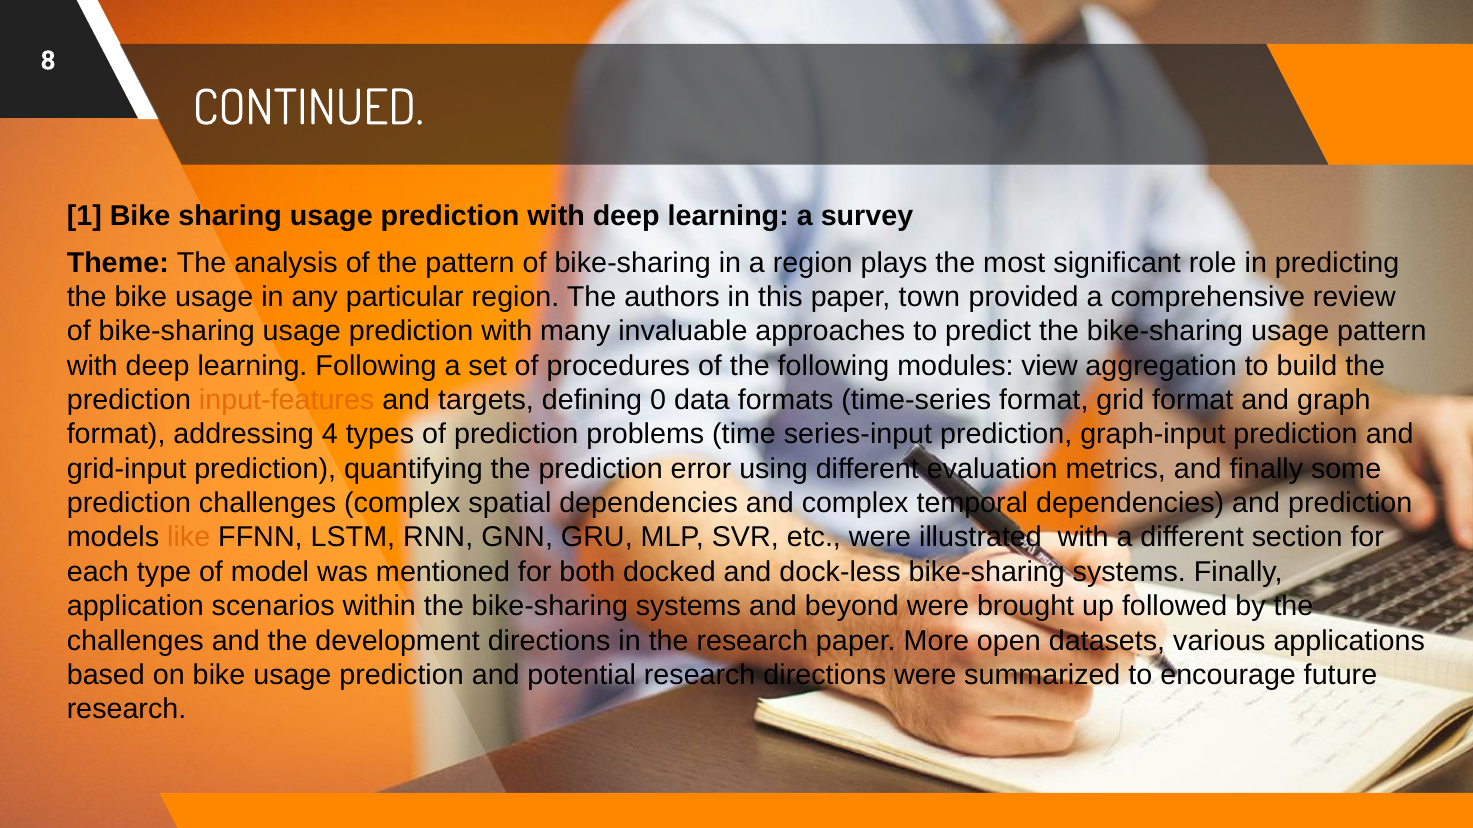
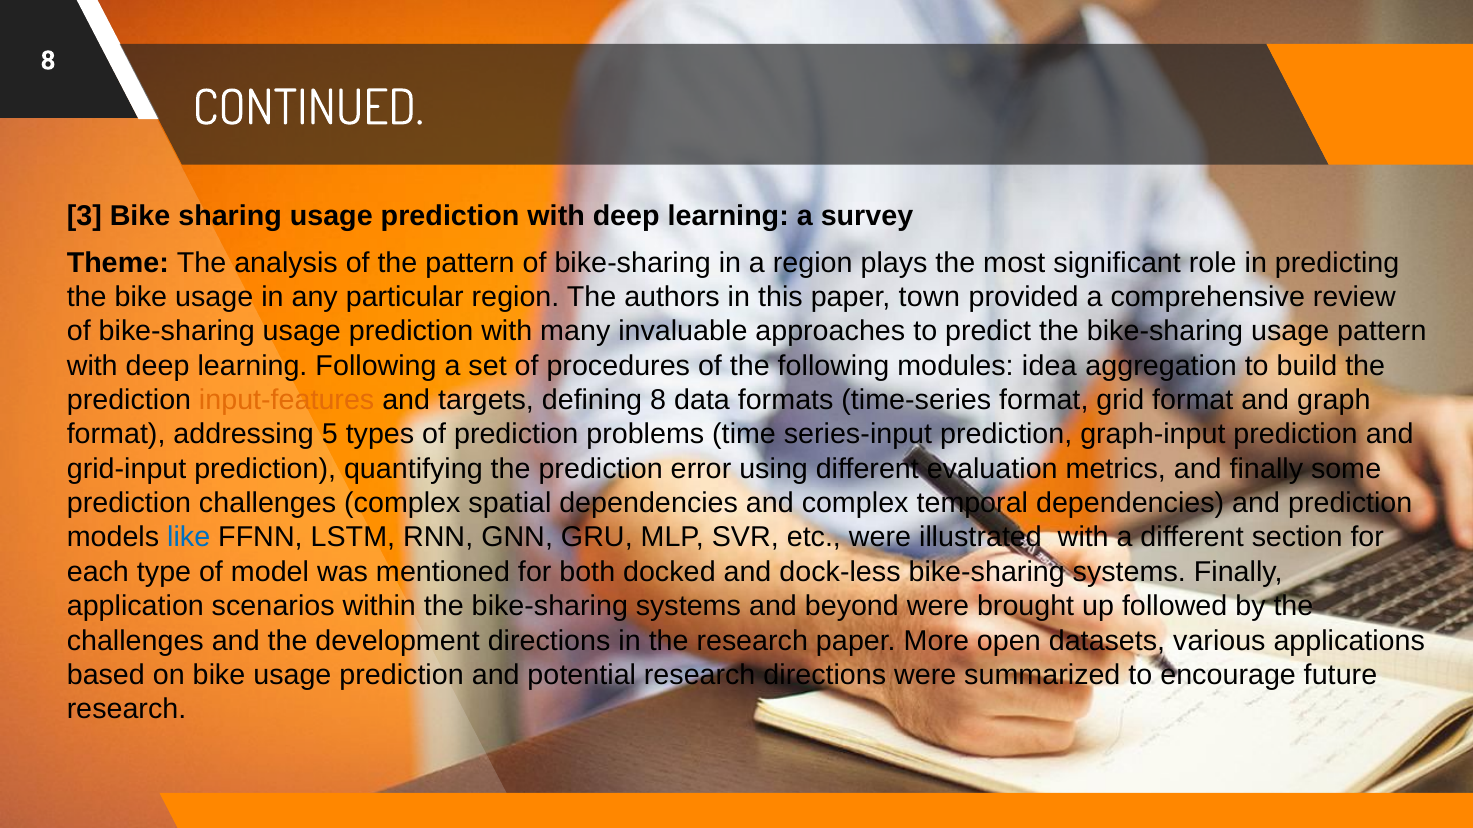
1: 1 -> 3 (84, 216)
view: view -> idea (1049, 366)
defining 0: 0 -> 8 (658, 400)
4: 4 -> 5 (330, 435)
like colour: orange -> blue (189, 538)
